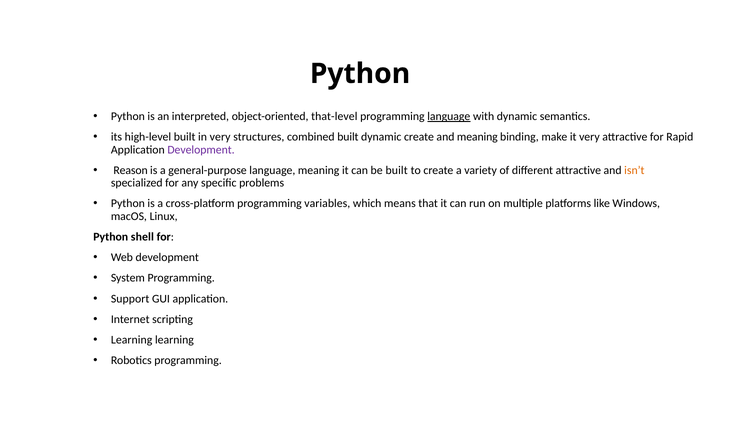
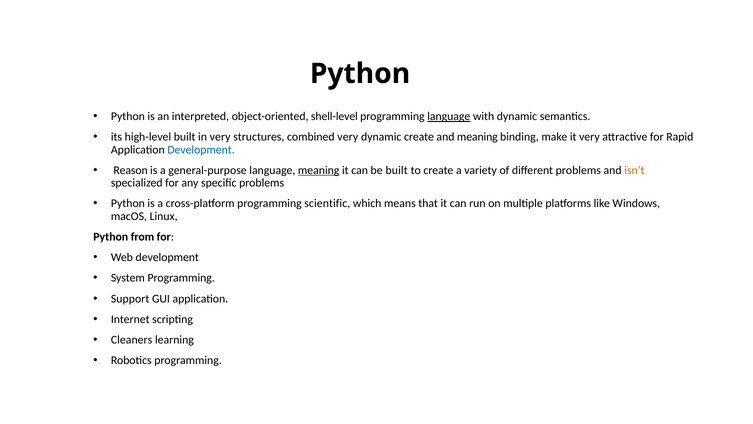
that-level: that-level -> shell-level (334, 116)
combined built: built -> very (348, 137)
Development colour: purple -> blue (201, 150)
meaning underline: none -> present (319, 170)
different attractive: attractive -> problems (578, 170)
variables: variables -> scientific (327, 203)
shell: shell -> from (143, 237)
Learning: Learning -> Cleaners (132, 340)
